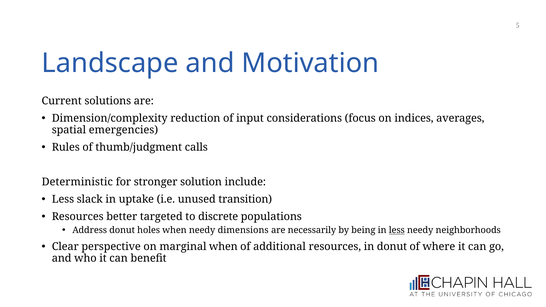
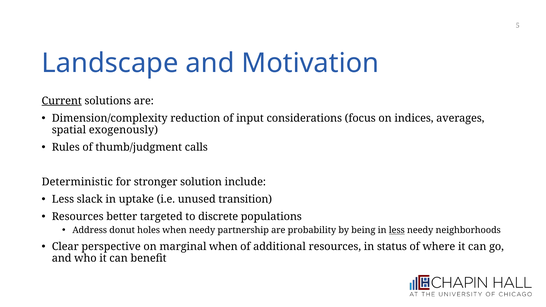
Current underline: none -> present (62, 101)
emergencies: emergencies -> exogenously (123, 130)
dimensions: dimensions -> partnership (243, 230)
necessarily: necessarily -> probability (312, 230)
in donut: donut -> status (392, 247)
